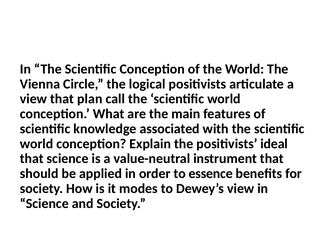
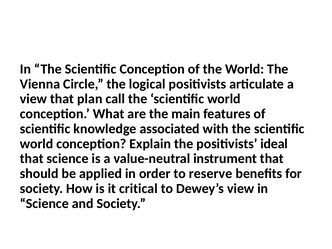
essence: essence -> reserve (211, 174)
modes: modes -> critical (138, 189)
